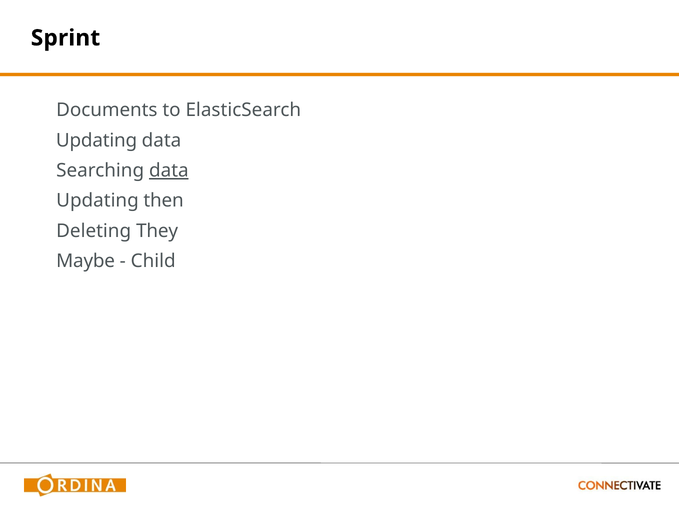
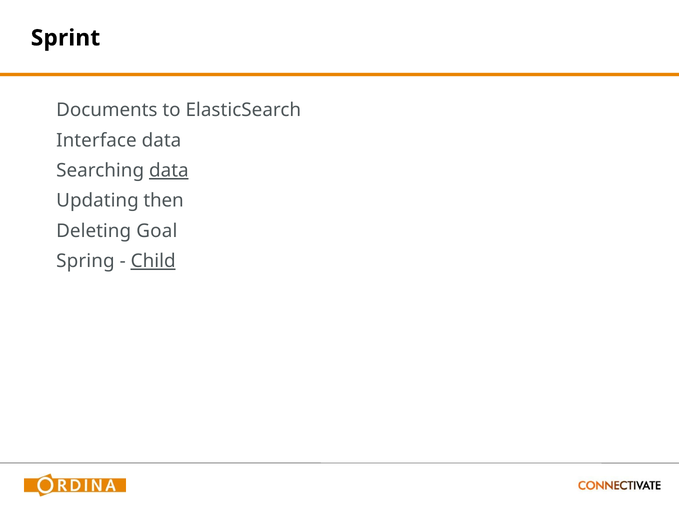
Updating: Updating -> Interface (96, 141)
They: They -> Goal (157, 231)
Maybe: Maybe -> Spring (85, 261)
Child underline: none -> present (153, 261)
